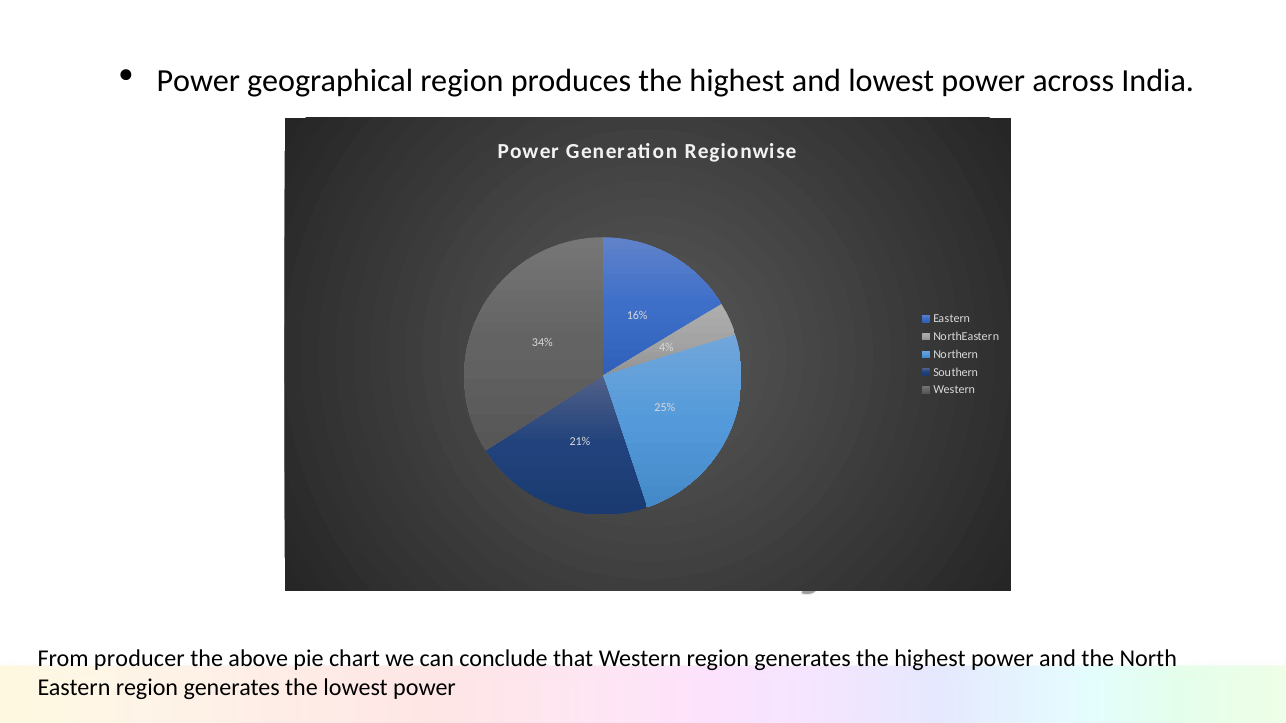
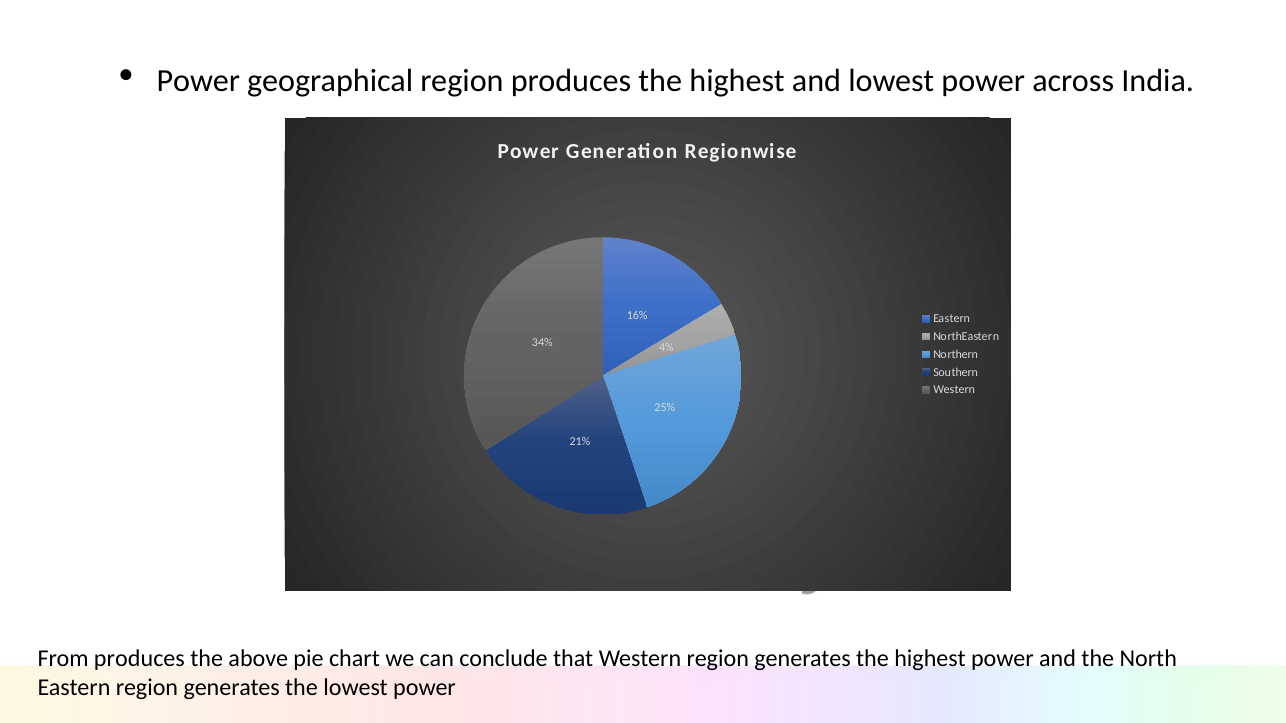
From producer: producer -> produces (139, 659)
